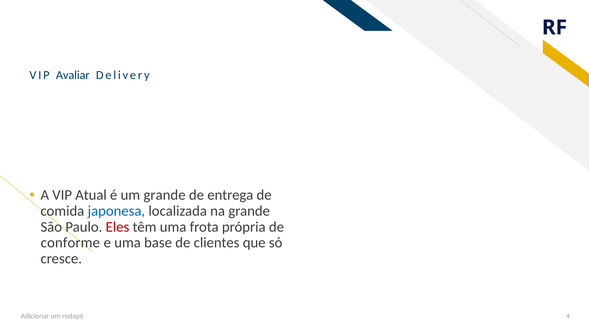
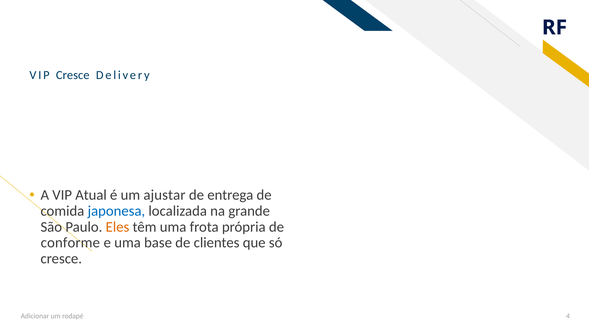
VIP Avaliar: Avaliar -> Cresce (73, 75)
um grande: grande -> ajustar (164, 195)
Eles colour: red -> orange (117, 227)
